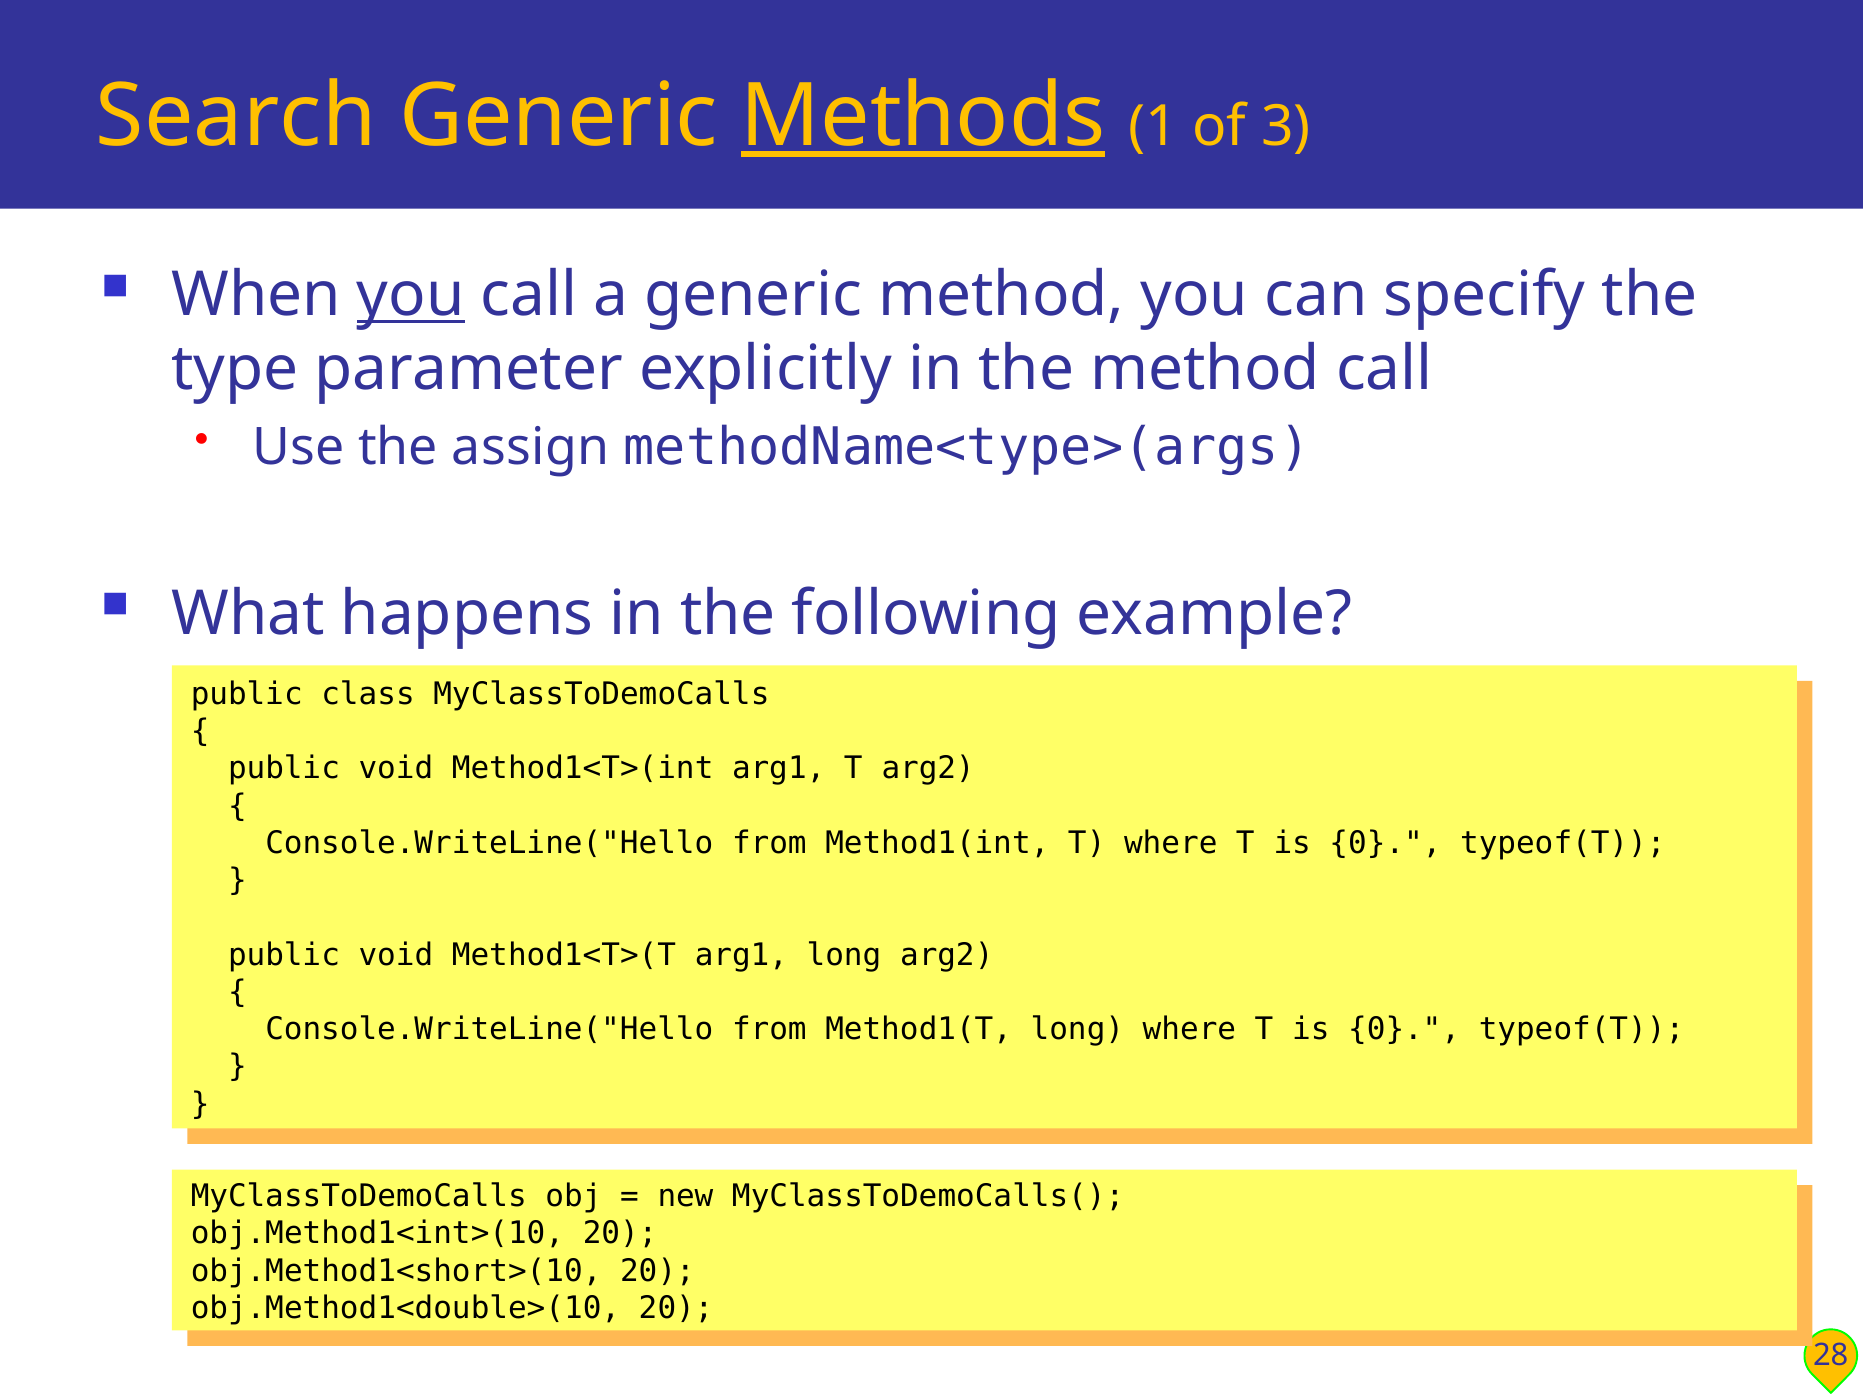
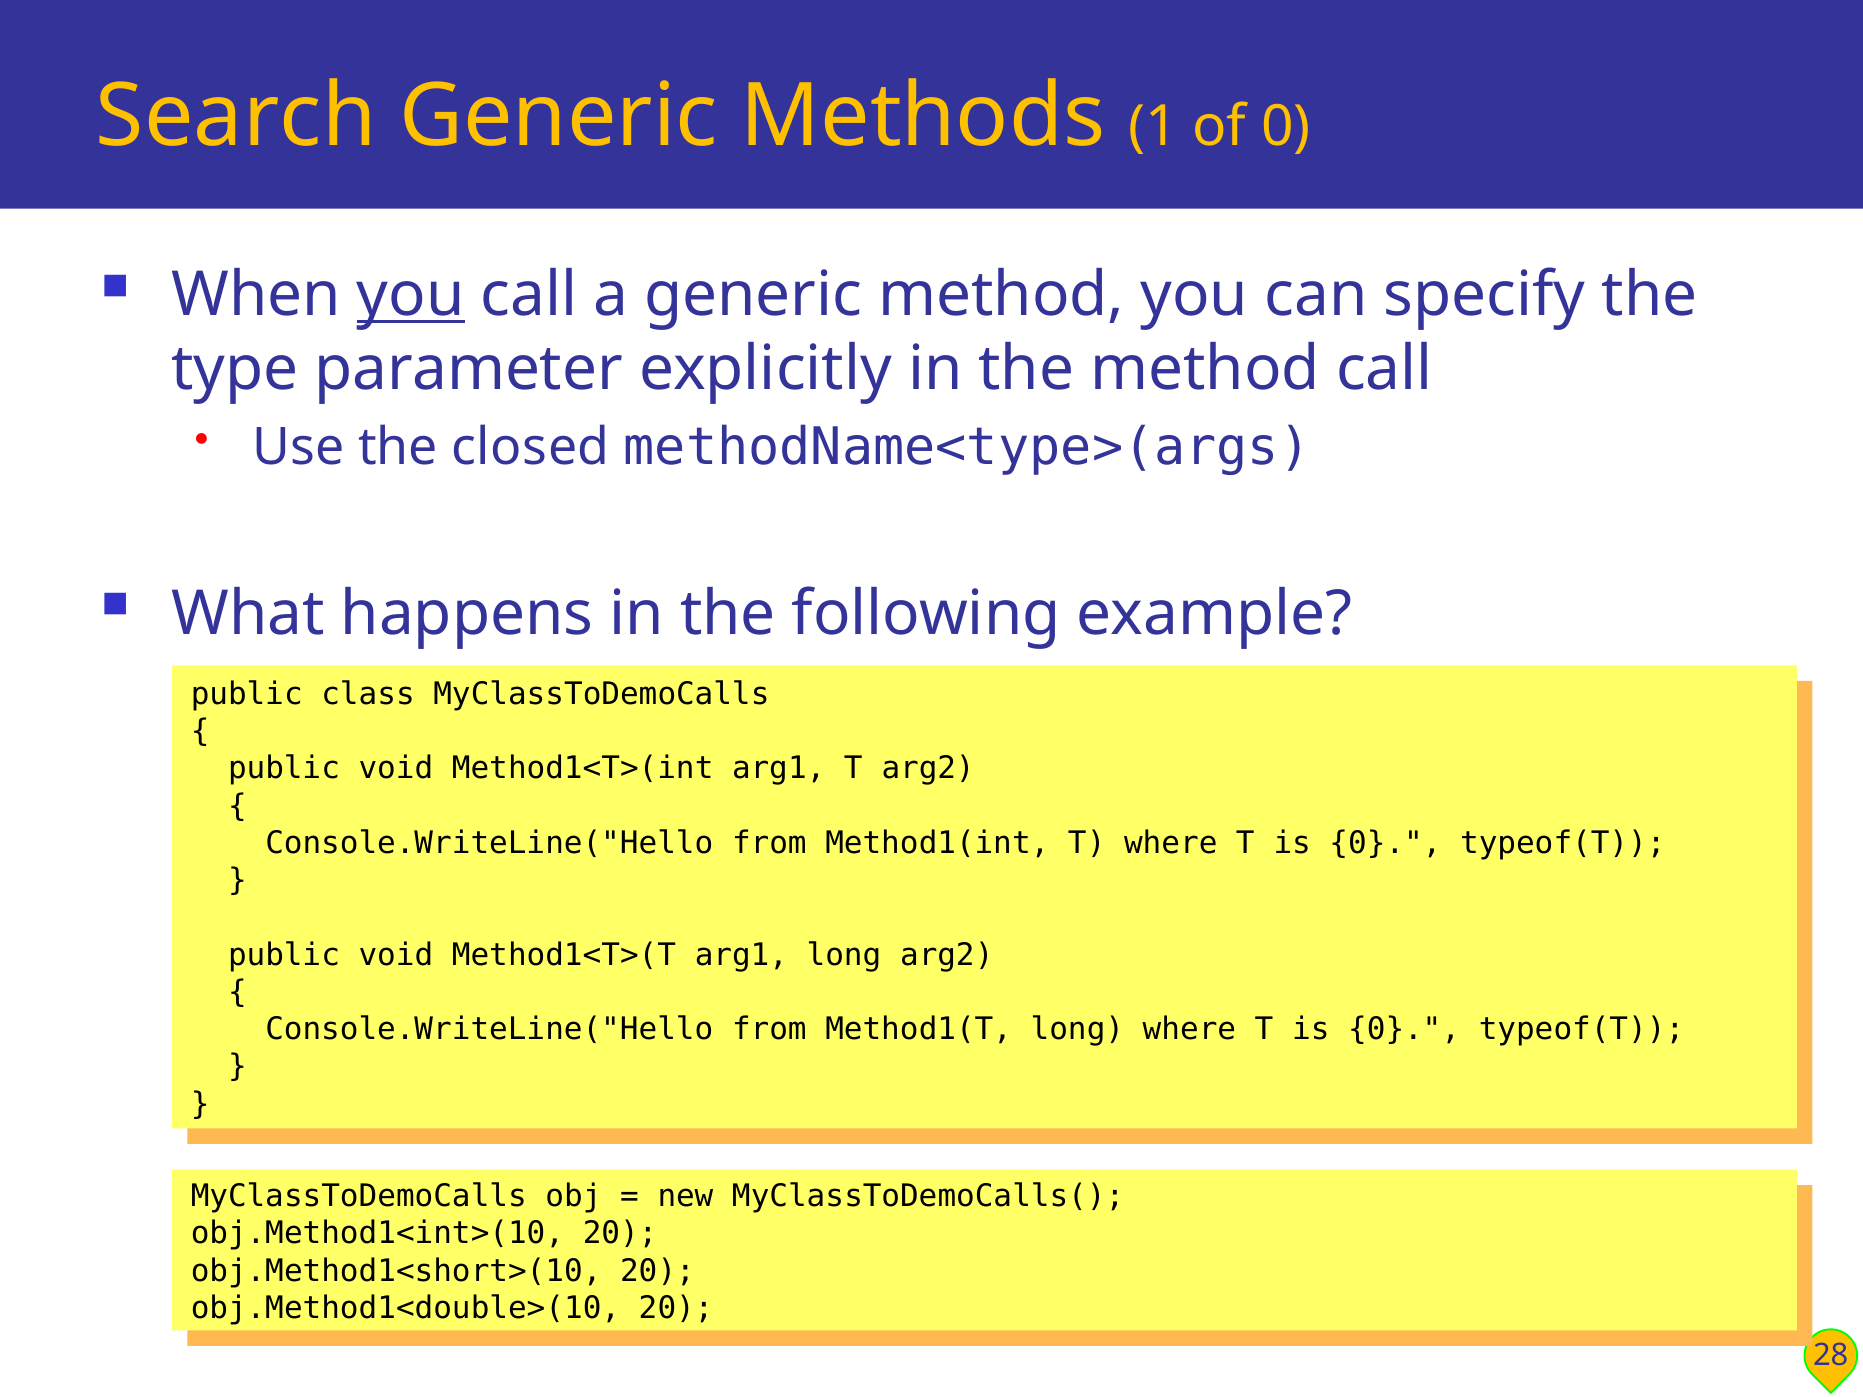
Methods underline: present -> none (923, 116)
of 3: 3 -> 0 (1286, 126)
assign: assign -> closed (531, 447)
